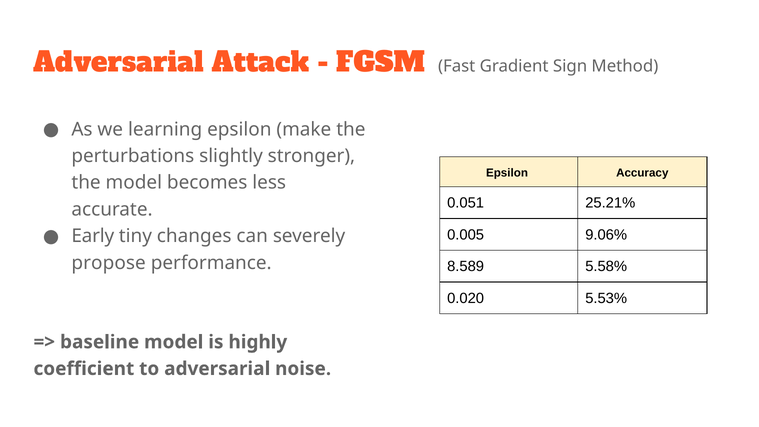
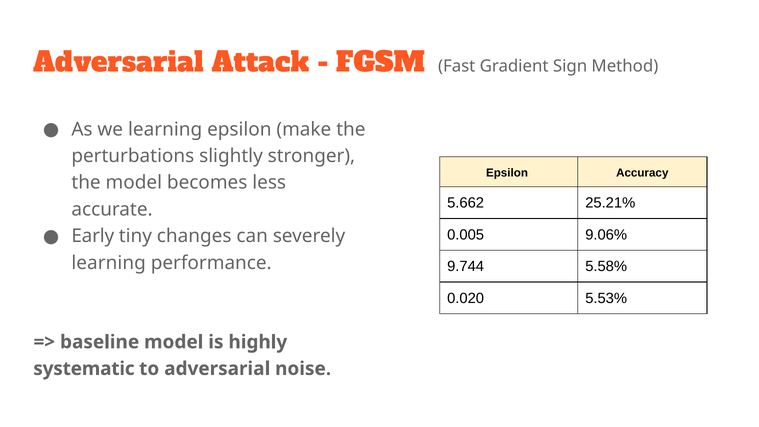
0.051: 0.051 -> 5.662 (466, 203)
propose: propose -> learning (109, 263)
8.589: 8.589 -> 9.744 (466, 266)
coefficient: coefficient -> systematic (84, 369)
